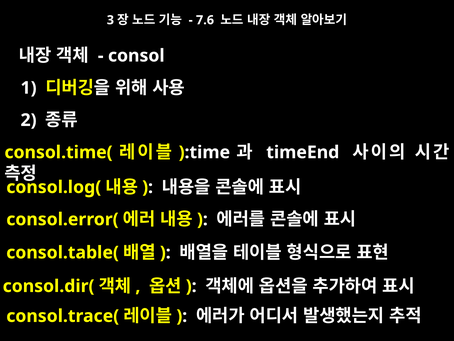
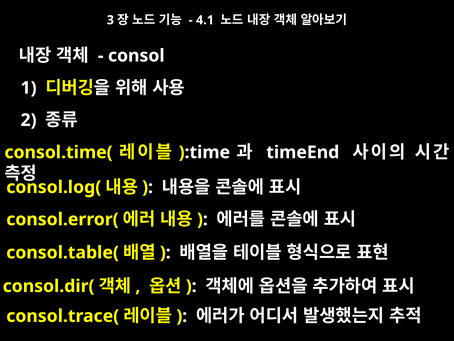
7.6: 7.6 -> 4.1 (205, 20)
